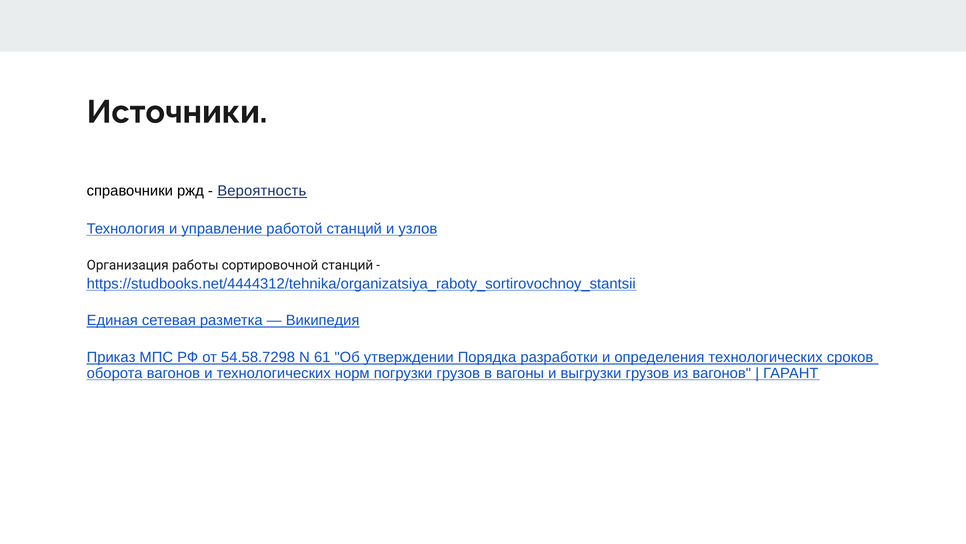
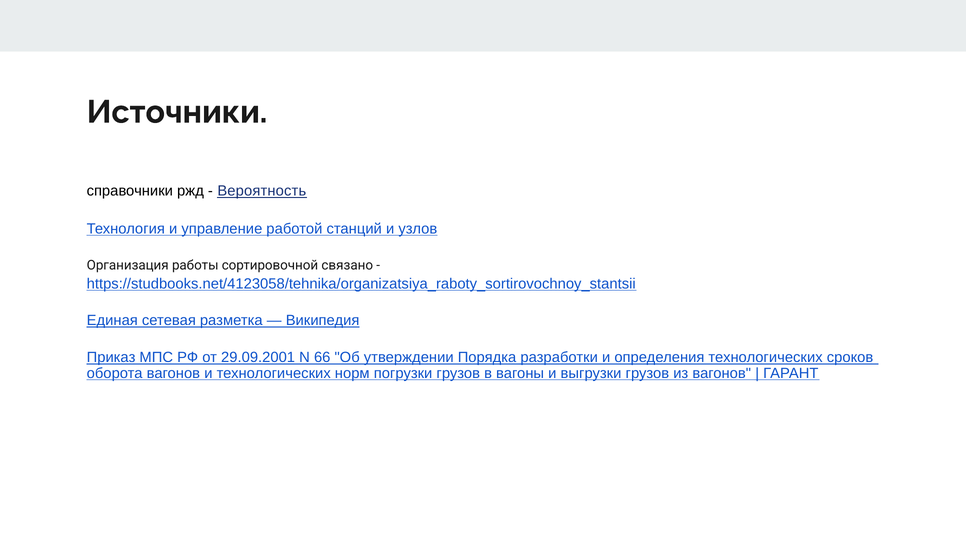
сортировочной станций: станций -> связано (347, 265)
https://studbooks.net/4444312/tehnika/organizatsiya_raboty_sortirovochnoy_stantsii: https://studbooks.net/4444312/tehnika/organizatsiya_raboty_sortirovochnoy_stantsii -> https://studbooks.net/4123058/tehnika/organizatsiya_raboty_sortirovochnoy_stantsii (361, 283)
54.58.7298: 54.58.7298 -> 29.09.2001 (258, 357)
61: 61 -> 66 (322, 357)
